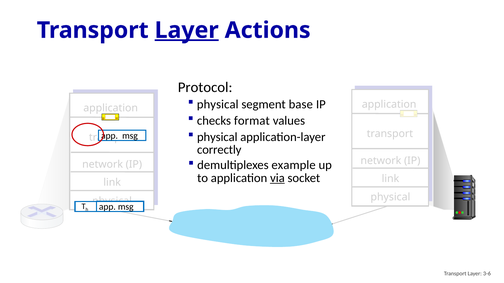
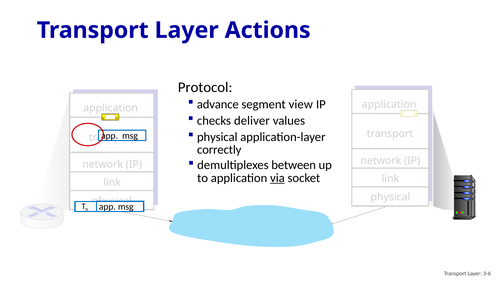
Layer underline: present -> none (187, 30)
physical: physical -> advance (218, 104)
base: base -> view (301, 104)
format: format -> deliver (252, 121)
example: example -> between (294, 165)
